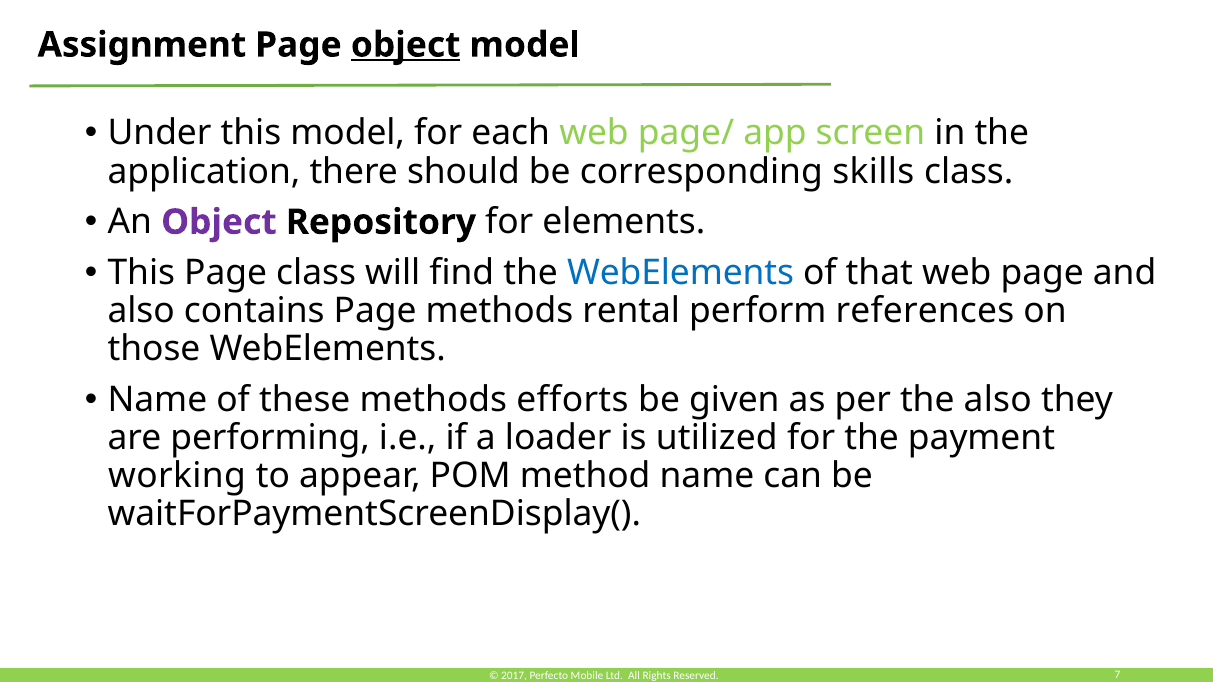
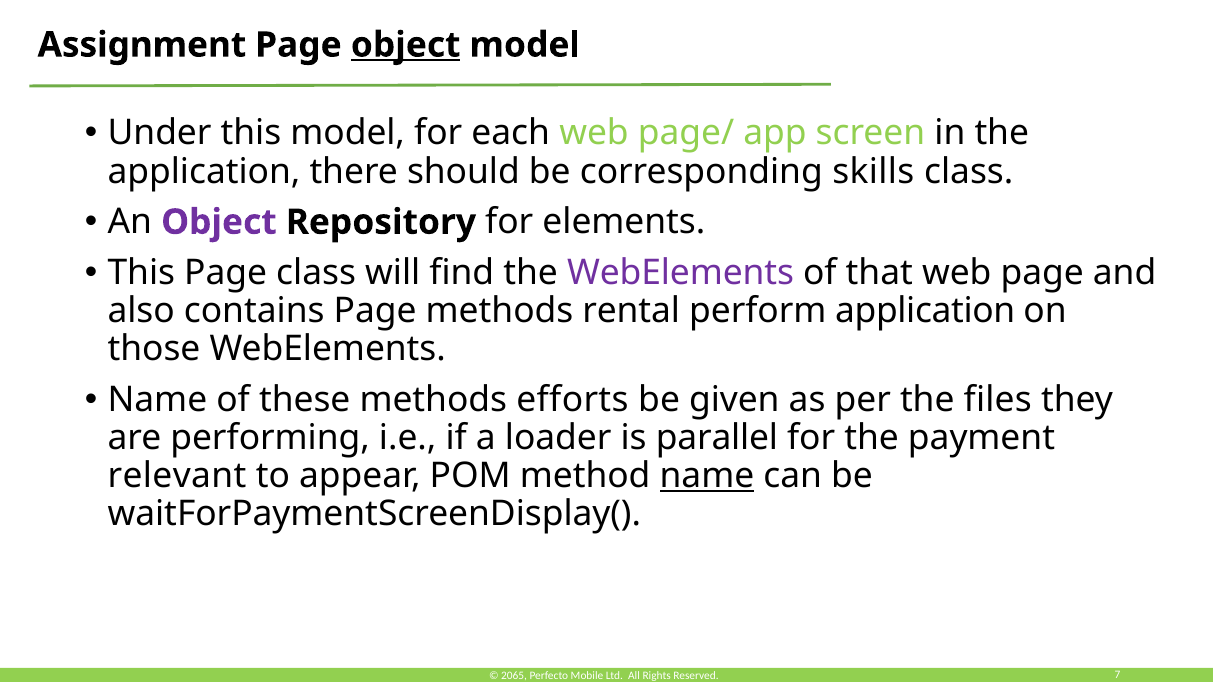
WebElements colour: blue -> purple (681, 273)
perform references: references -> application (925, 311)
the also: also -> files (998, 400)
utilized: utilized -> parallel (717, 438)
working: working -> relevant (177, 476)
name underline: none -> present (707, 476)
2017: 2017 -> 2065 (514, 676)
